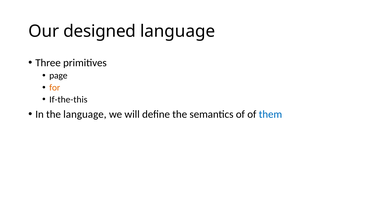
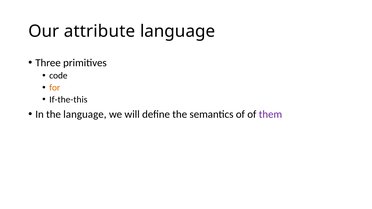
designed: designed -> attribute (100, 31)
page: page -> code (58, 76)
them colour: blue -> purple (270, 114)
